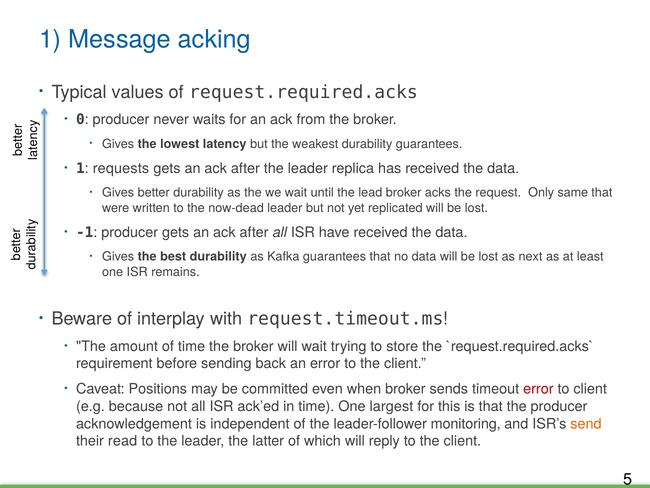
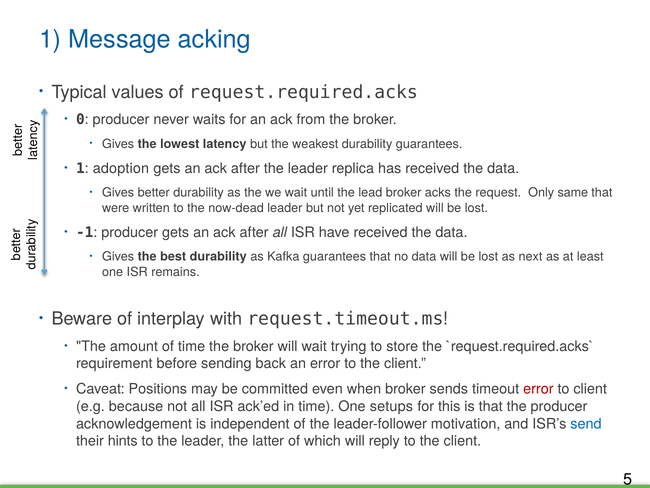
requests: requests -> adoption (121, 168)
largest: largest -> setups (391, 406)
monitoring: monitoring -> motivation (466, 423)
send colour: orange -> blue (586, 423)
read: read -> hints (123, 441)
